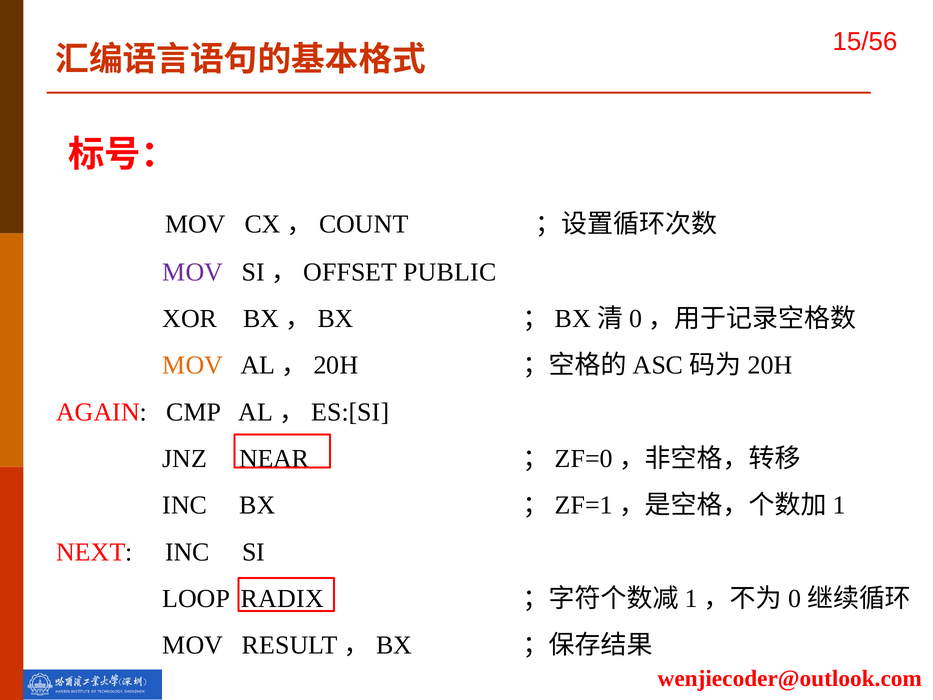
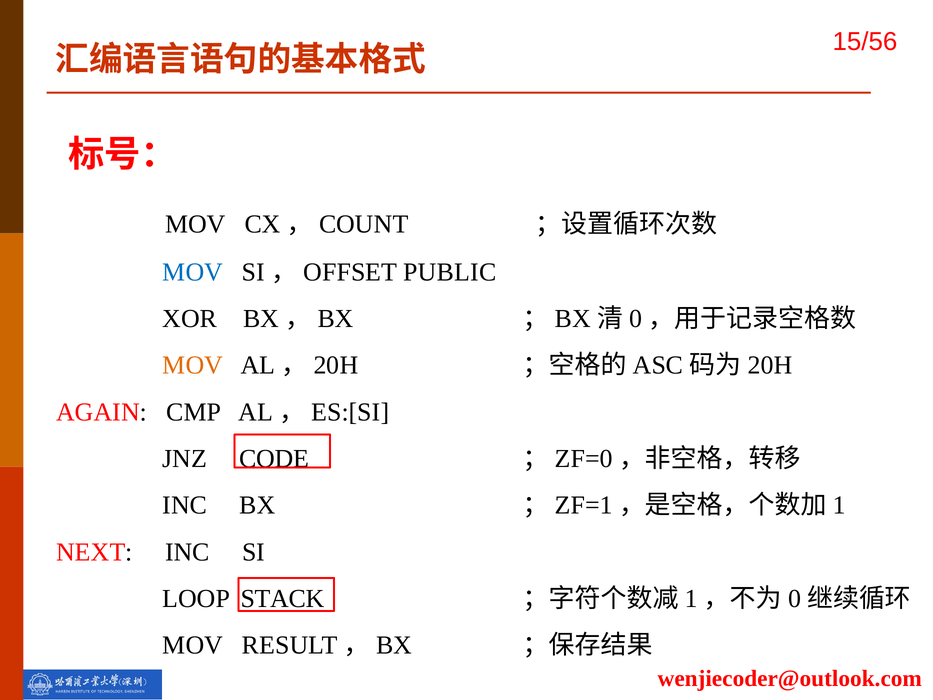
MOV colour: purple -> blue (193, 272)
NEAR: NEAR -> CODE (274, 459)
RADIX: RADIX -> STACK (283, 599)
